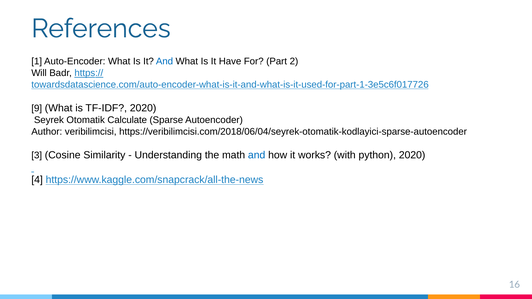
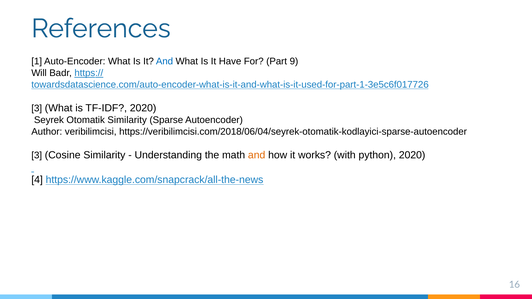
2: 2 -> 9 (294, 62)
9: 9 -> 3 (37, 108)
Otomatik Calculate: Calculate -> Similarity (127, 120)
and colour: blue -> orange (257, 155)
